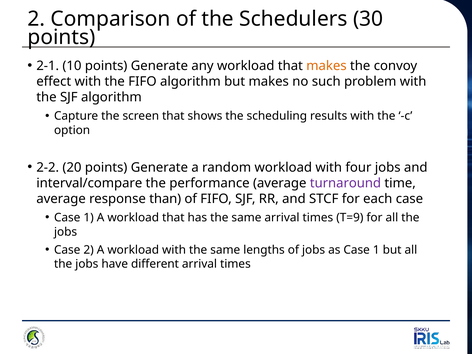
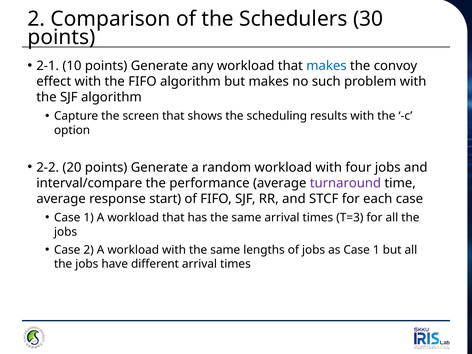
makes colour: orange -> blue (326, 66)
than: than -> start (165, 199)
T=9: T=9 -> T=3 (350, 218)
